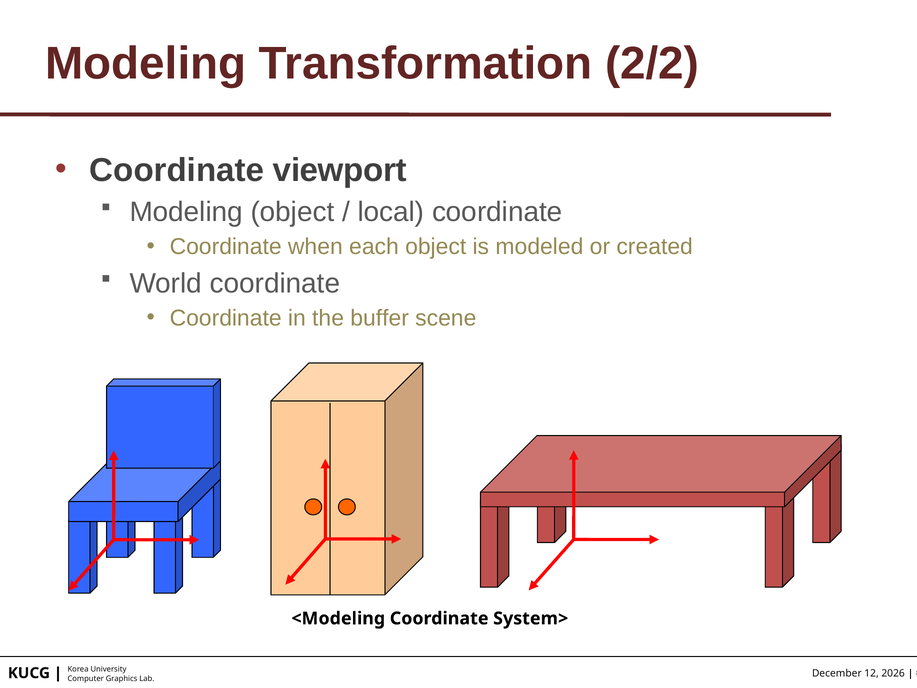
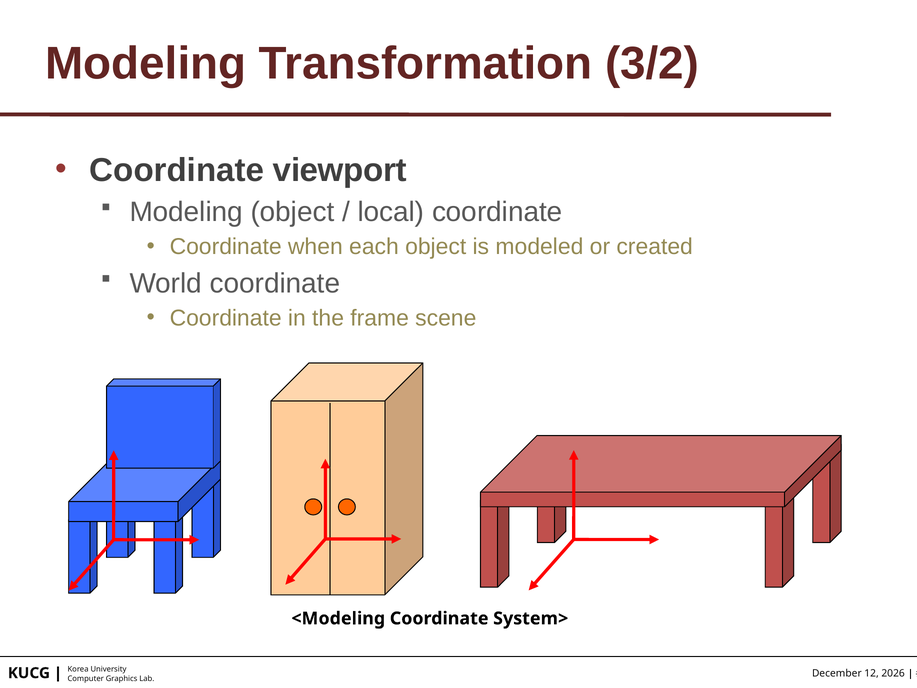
2/2: 2/2 -> 3/2 (652, 64)
buffer: buffer -> frame (380, 318)
